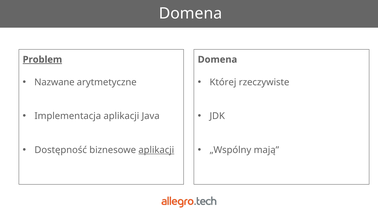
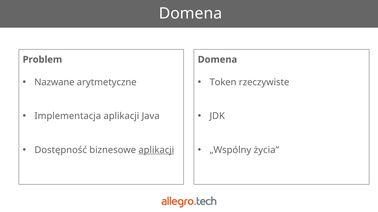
Problem underline: present -> none (42, 60)
Której: Której -> Token (223, 82)
mają: mają -> życia (266, 150)
